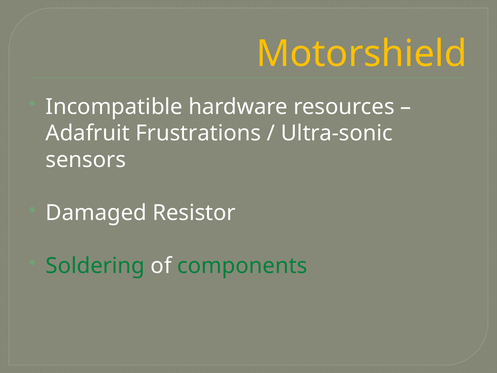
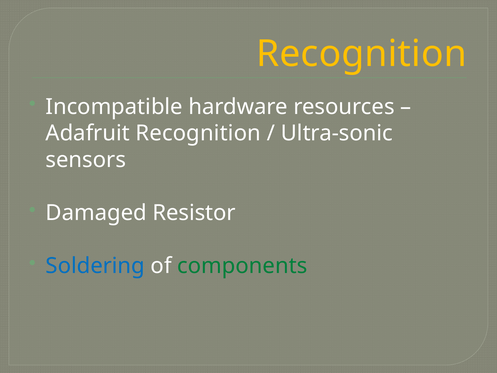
Motorshield: Motorshield -> Recognition (361, 54)
Adafruit Frustrations: Frustrations -> Recognition (198, 133)
Soldering colour: green -> blue (95, 266)
